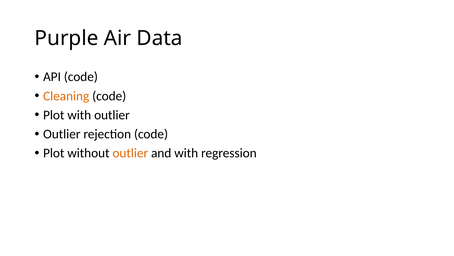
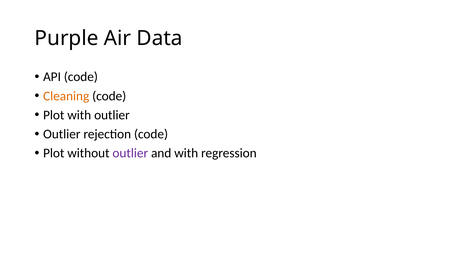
outlier colour: orange -> purple (130, 153)
